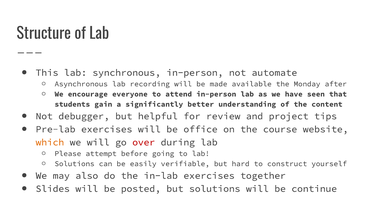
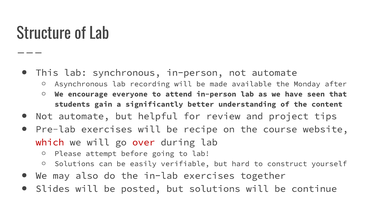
debugger: debugger -> automate (84, 116)
office: office -> recipe (201, 129)
which colour: orange -> red (50, 142)
